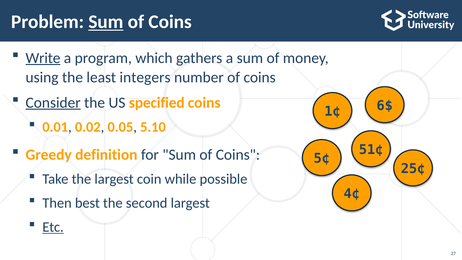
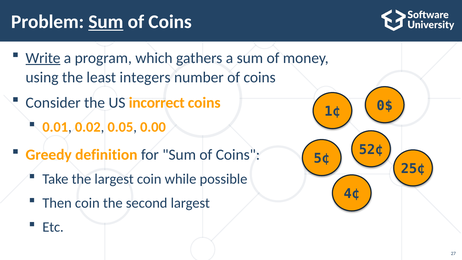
Consider underline: present -> none (53, 103)
specified: specified -> incorrect (157, 103)
6$: 6$ -> 0$ (385, 106)
5.10: 5.10 -> 0.00 (153, 127)
51¢: 51¢ -> 52¢ (371, 150)
Then best: best -> coin (87, 203)
Etc underline: present -> none (53, 227)
